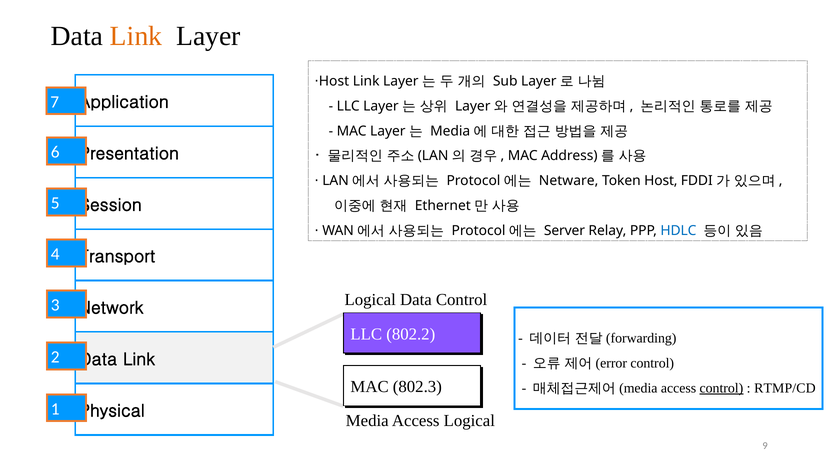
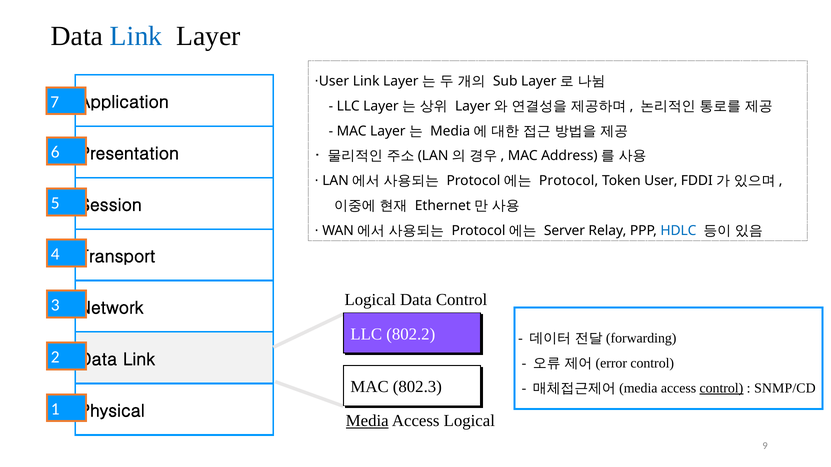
Link colour: orange -> blue (136, 36)
Host: Host -> User (334, 81)
Netware: Netware -> Protocol (569, 181)
Token Host: Host -> User (661, 181)
RTMP/CD: RTMP/CD -> SNMP/CD (785, 389)
Media underline: none -> present (367, 421)
